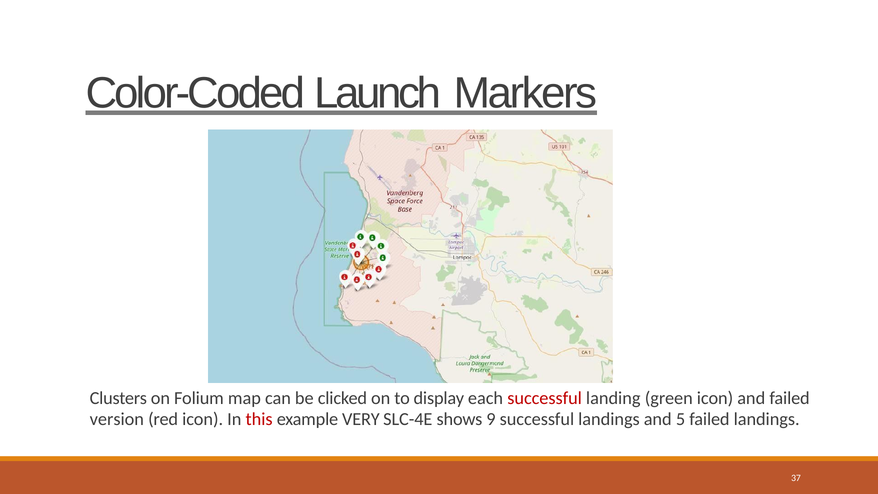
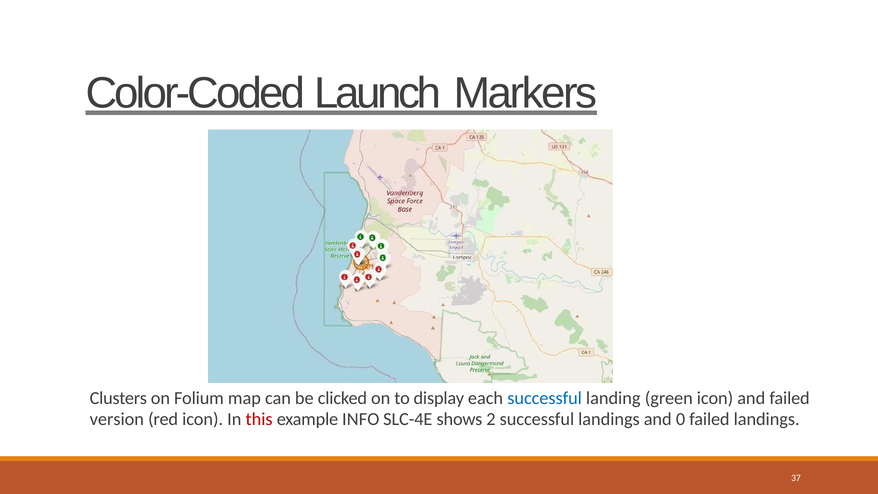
successful colour: red -> blue (545, 398)
VERY: VERY -> INFO (361, 419)
9: 9 -> 2 (491, 419)
5: 5 -> 0 (681, 419)
